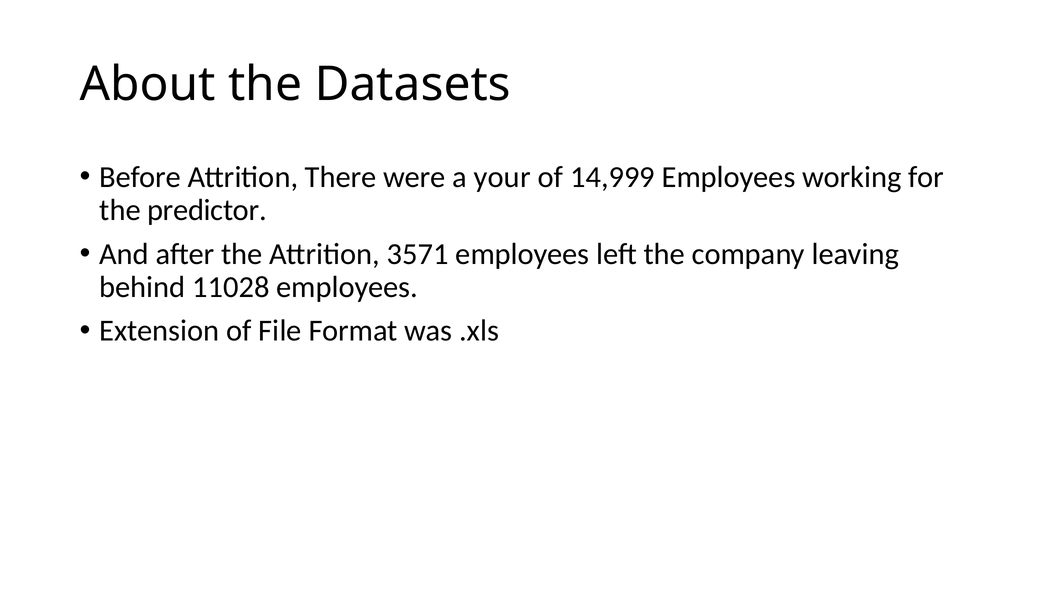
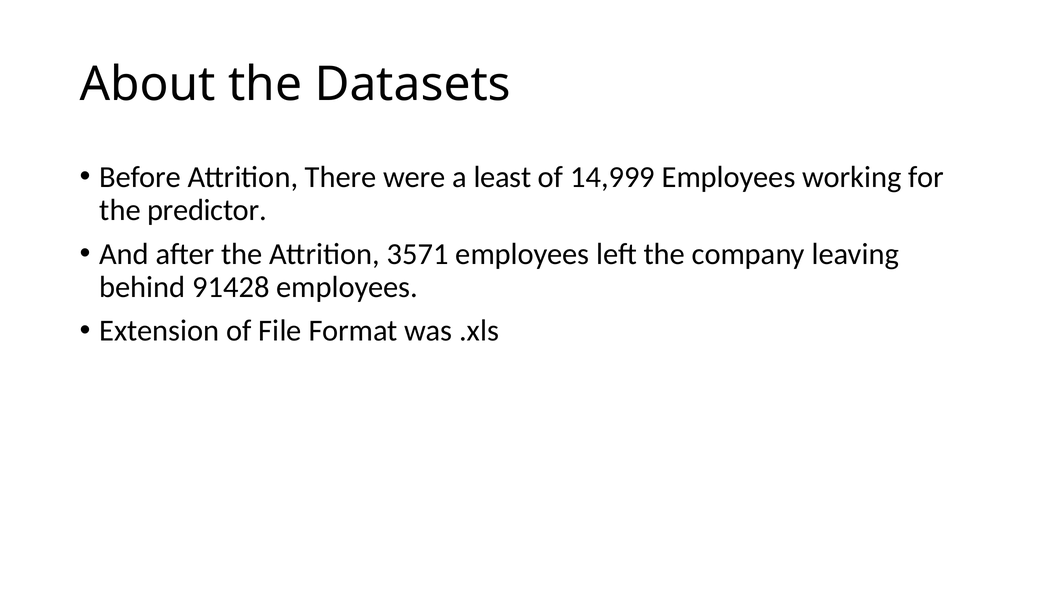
your: your -> least (502, 177)
11028: 11028 -> 91428 (231, 287)
